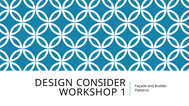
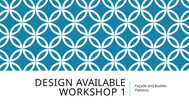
CONSIDER: CONSIDER -> AVAILABLE (101, 83)
